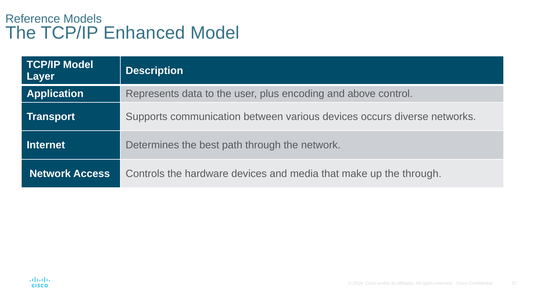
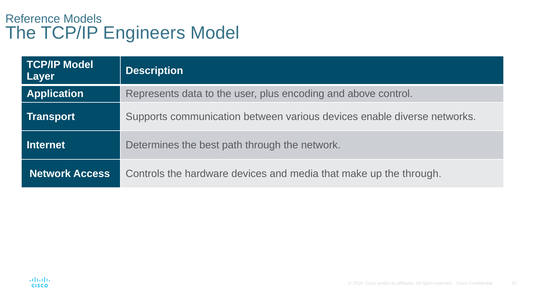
Enhanced: Enhanced -> Engineers (144, 33)
occurs: occurs -> enable (376, 117)
